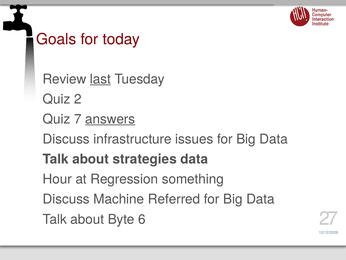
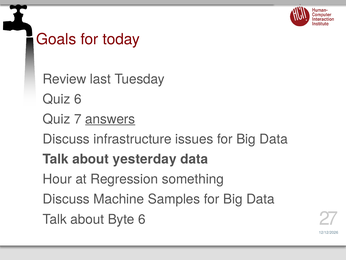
last underline: present -> none (100, 79)
Quiz 2: 2 -> 6 (78, 99)
strategies: strategies -> yesterday (145, 159)
Referred: Referred -> Samples (174, 199)
